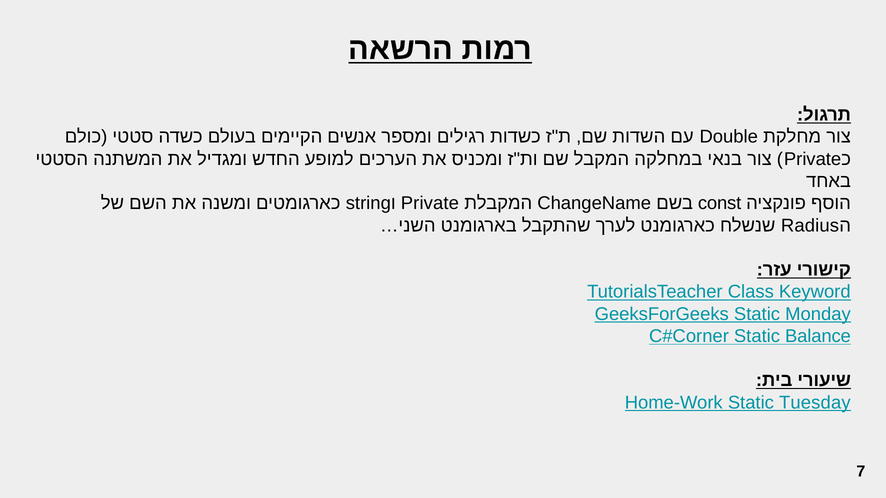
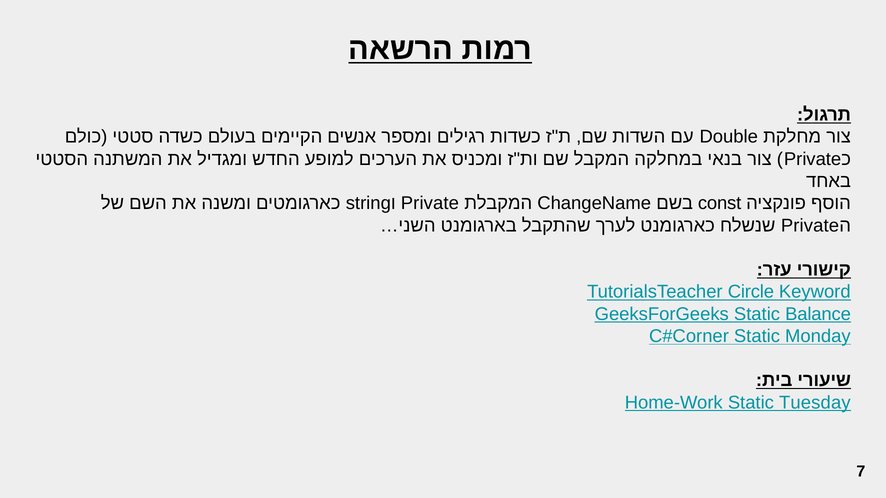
Radius: Radius -> Private (810, 226)
Class: Class -> Circle (751, 292)
Monday: Monday -> Balance (818, 314)
Balance: Balance -> Monday (818, 336)
